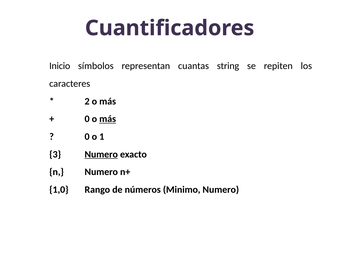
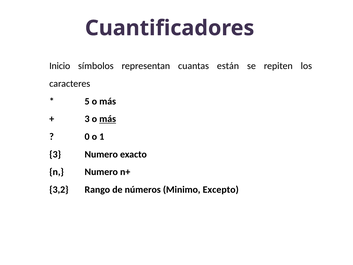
string: string -> están (228, 66)
2: 2 -> 5 (87, 101)
0: 0 -> 3 (87, 119)
Numero underline: present -> none (101, 154)
1,0: 1,0 -> 3,2 (59, 189)
Minimo Numero: Numero -> Excepto (221, 189)
